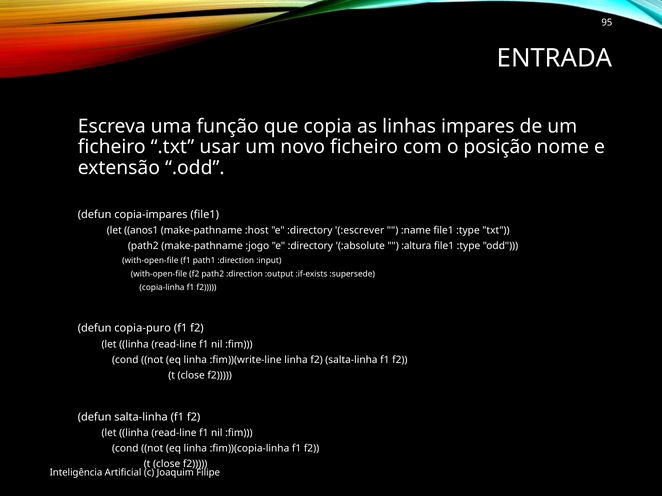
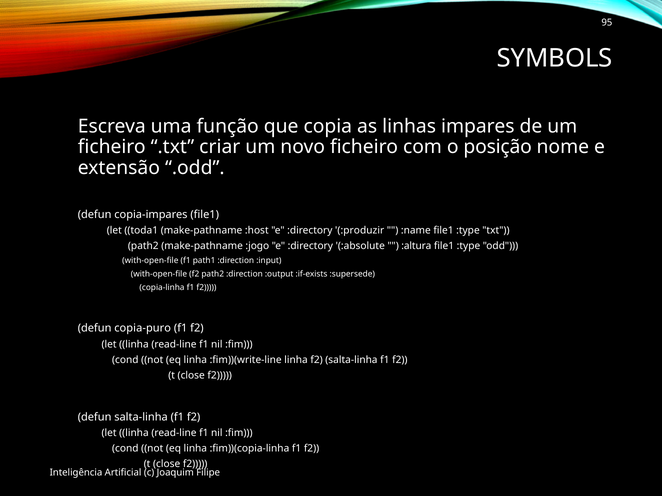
ENTRADA: ENTRADA -> SYMBOLS (555, 58)
usar: usar -> criar (220, 147)
anos1: anos1 -> toda1 (141, 231)
:escrever: :escrever -> :produzir (360, 231)
